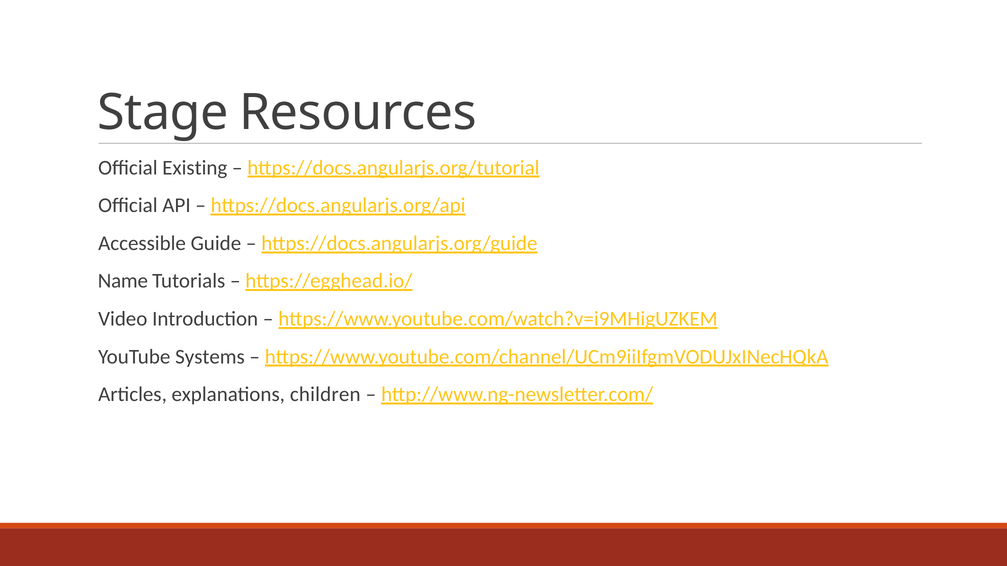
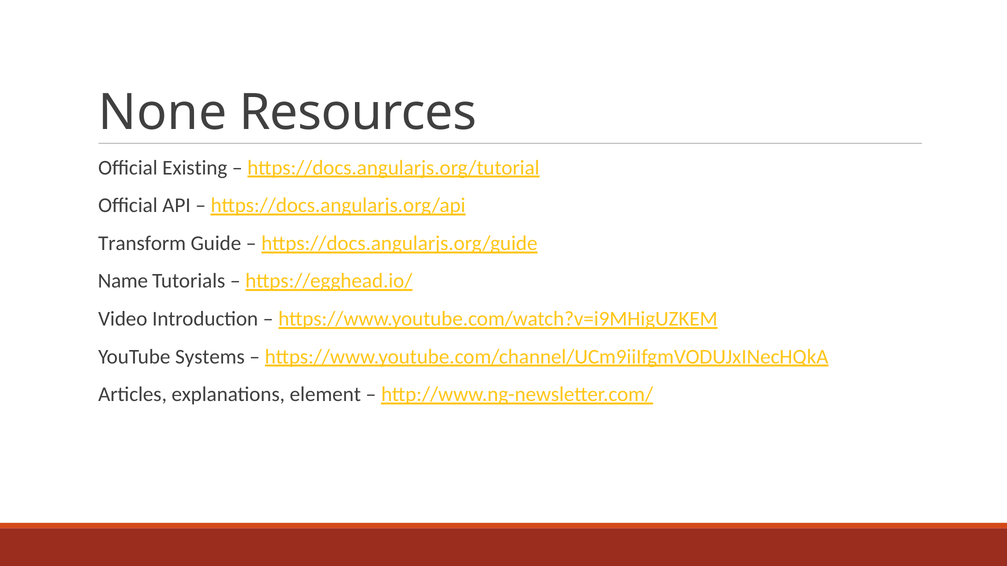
Stage: Stage -> None (163, 113)
Accessible: Accessible -> Transform (142, 243)
children: children -> element (325, 395)
